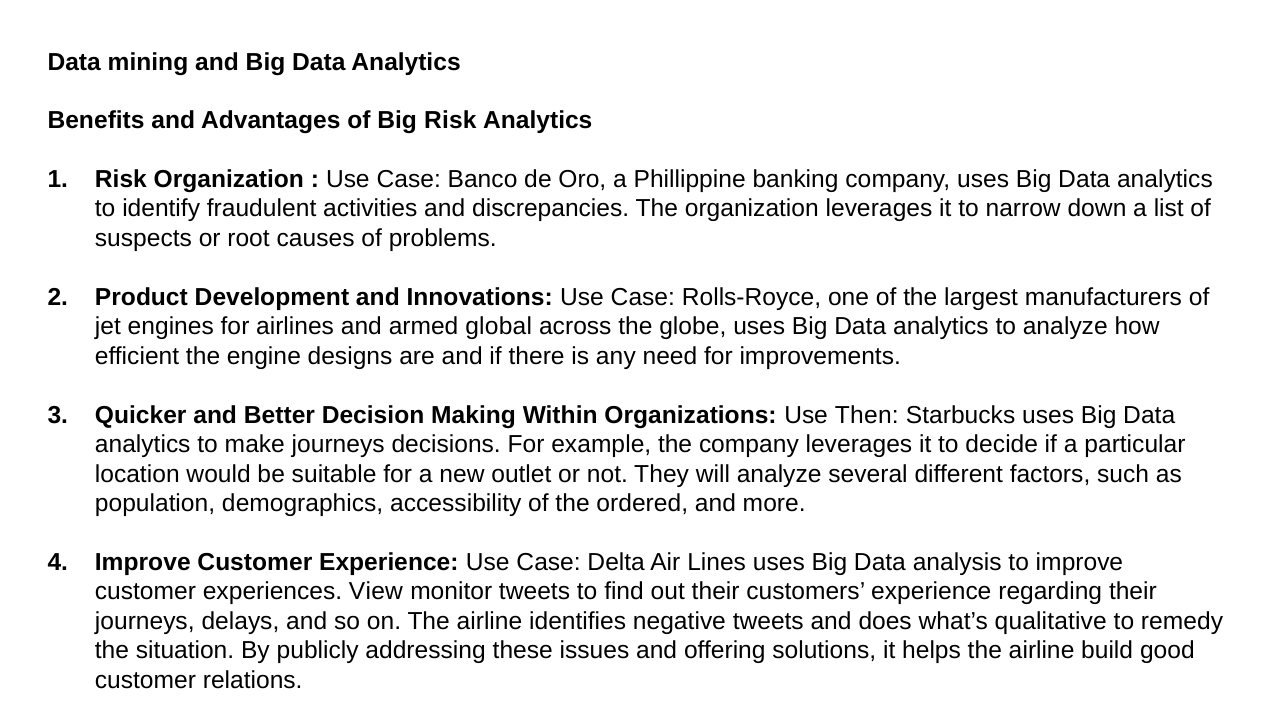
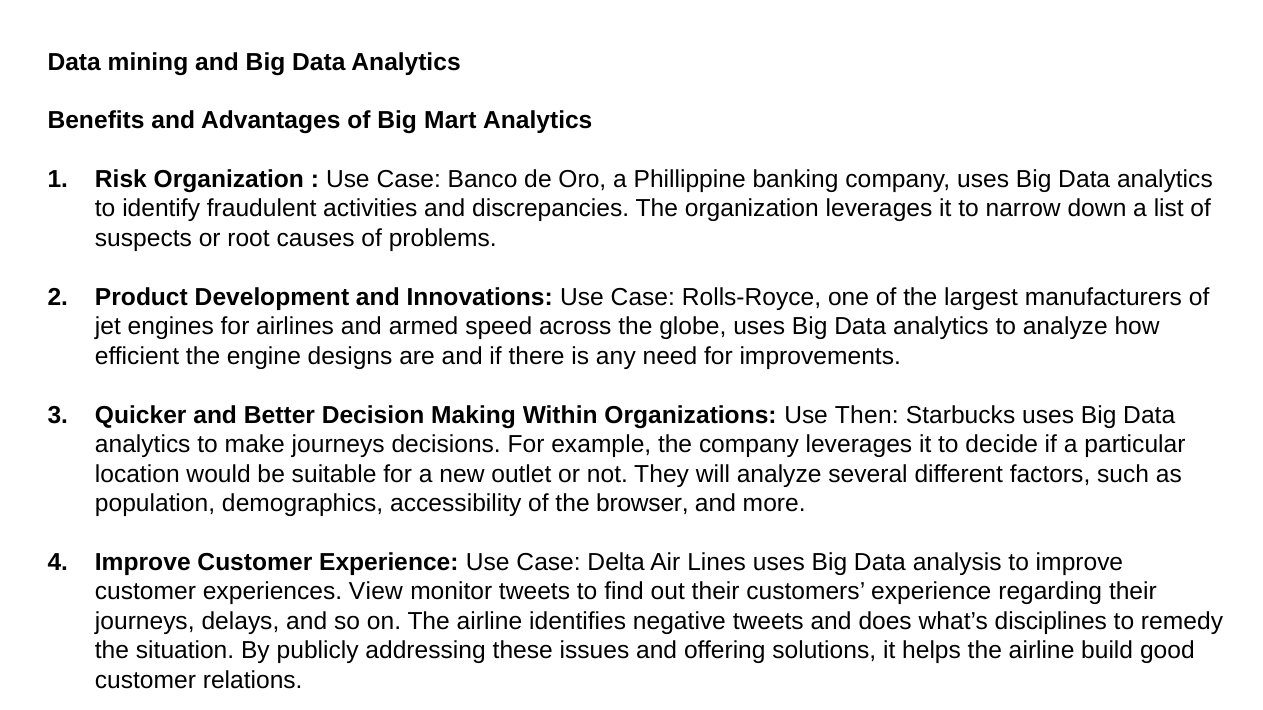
Big Risk: Risk -> Mart (450, 120)
global: global -> speed (499, 327)
ordered: ordered -> browser (642, 504)
qualitative: qualitative -> disciplines (1051, 622)
